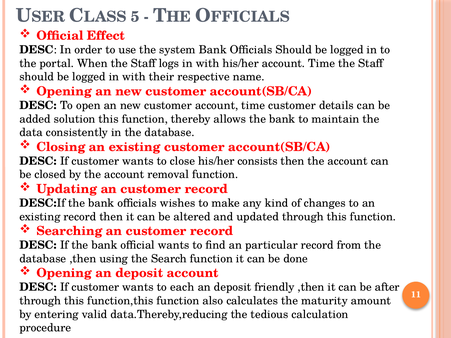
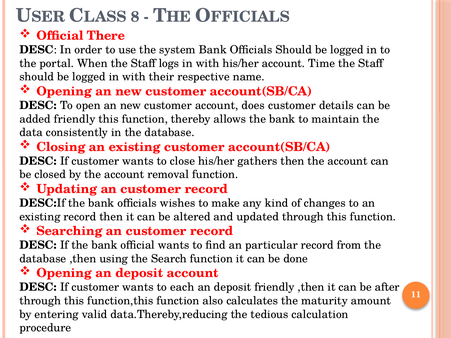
5: 5 -> 8 (135, 17)
Effect: Effect -> There (106, 36)
customer account time: time -> does (253, 106)
added solution: solution -> friendly (75, 119)
consists: consists -> gathers (257, 161)
